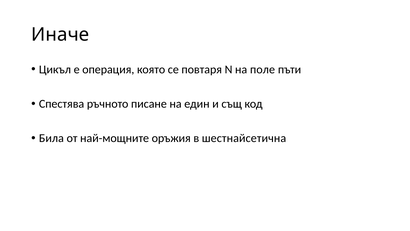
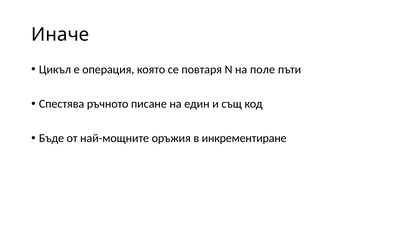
Била: Била -> Бъде (52, 138)
шестнайсетична: шестнайсетична -> инкрементиране (244, 138)
